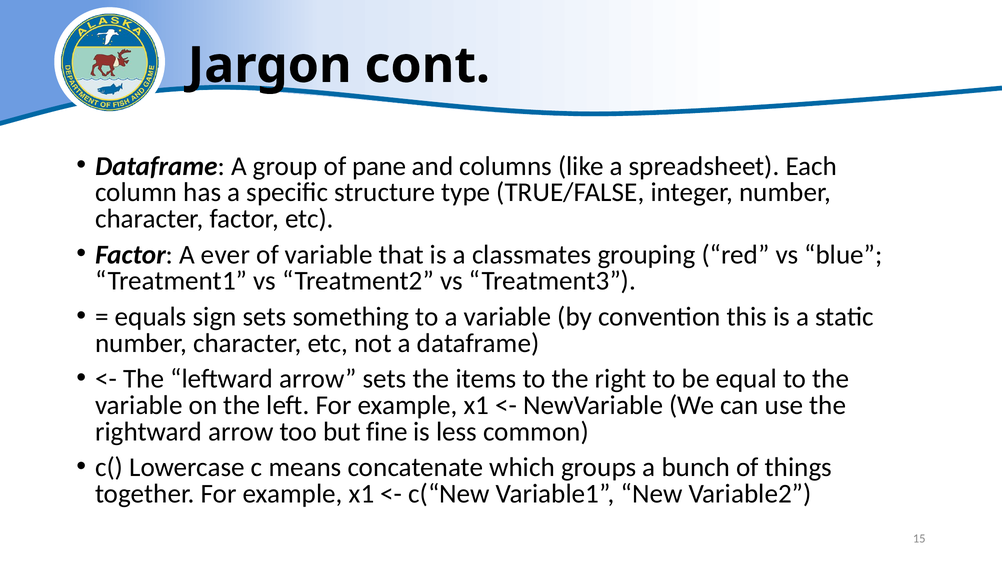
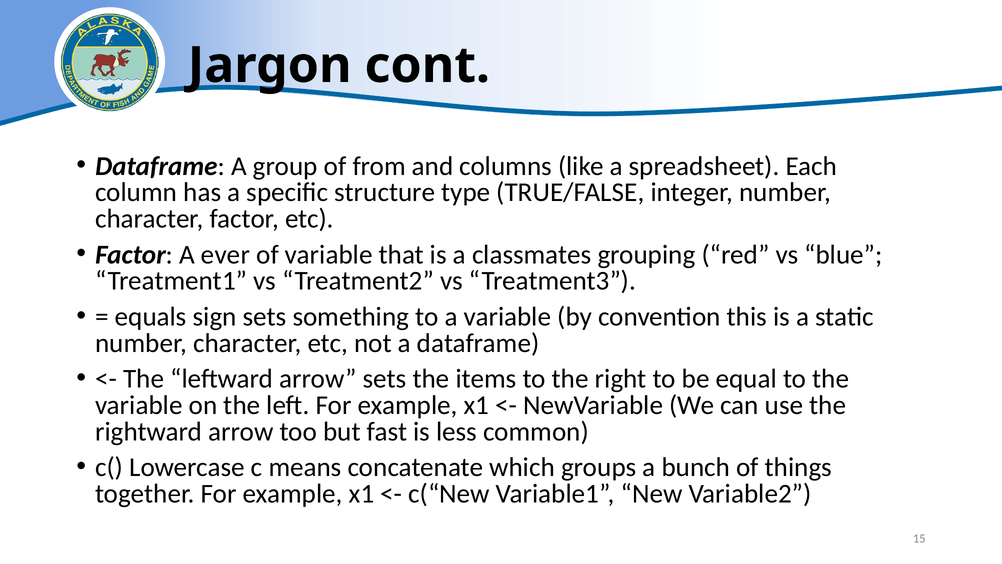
pane: pane -> from (379, 166)
fine: fine -> fast (387, 431)
